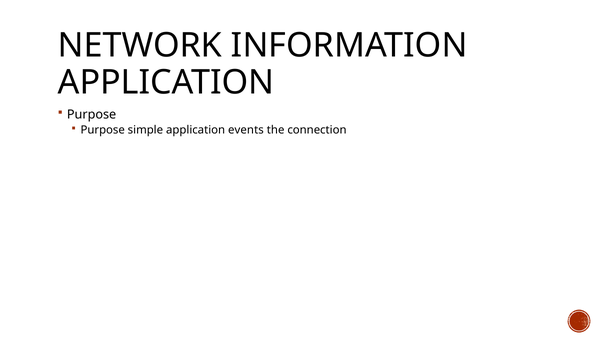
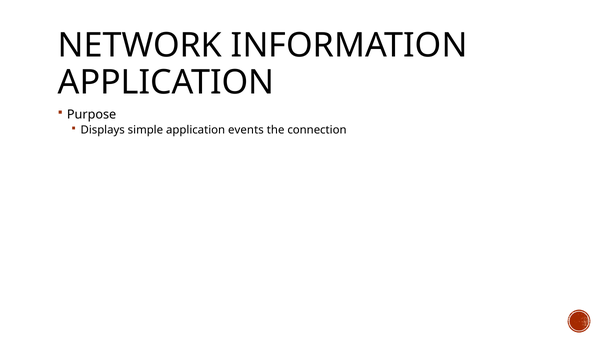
Purpose: Purpose -> Displays (103, 130)
